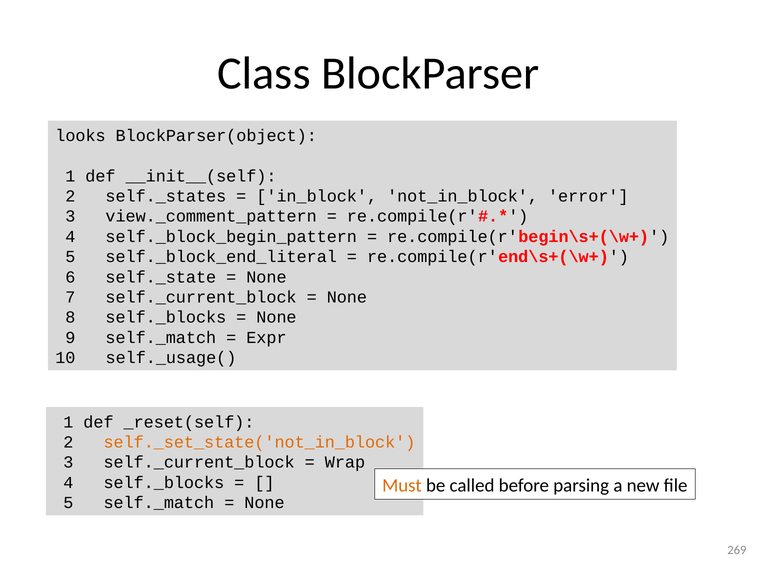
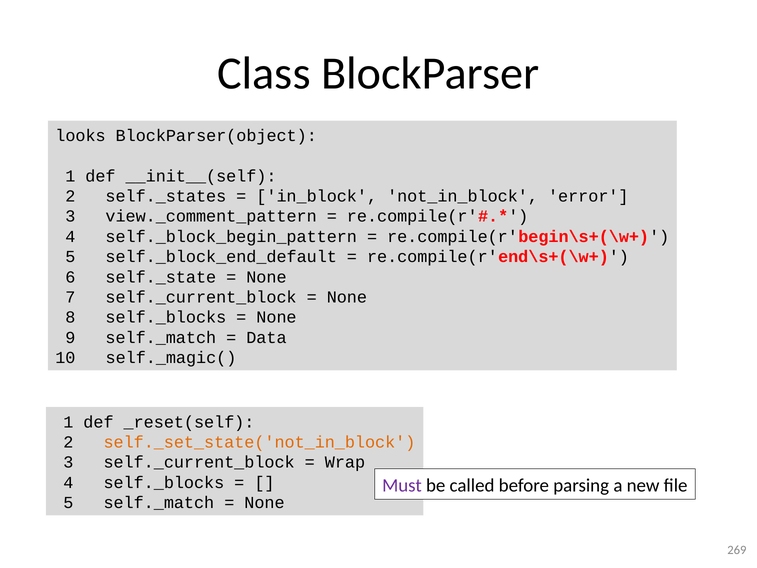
self._block_end_literal: self._block_end_literal -> self._block_end_default (221, 257)
Expr: Expr -> Data (266, 337)
self._usage(: self._usage( -> self._magic( (171, 358)
Must colour: orange -> purple (402, 485)
